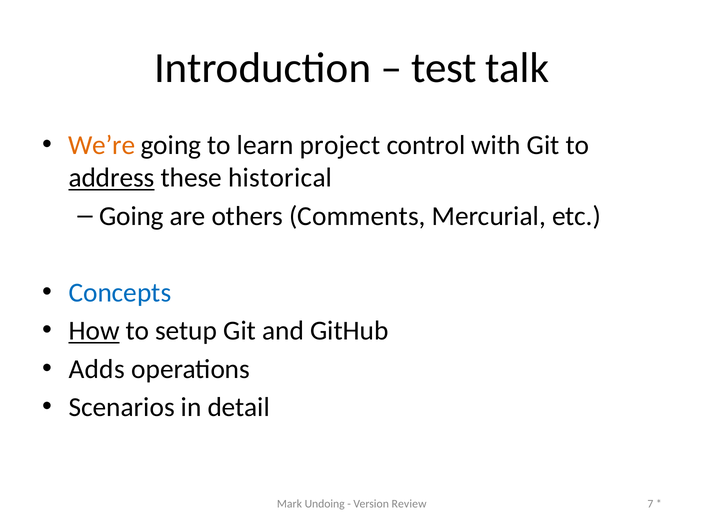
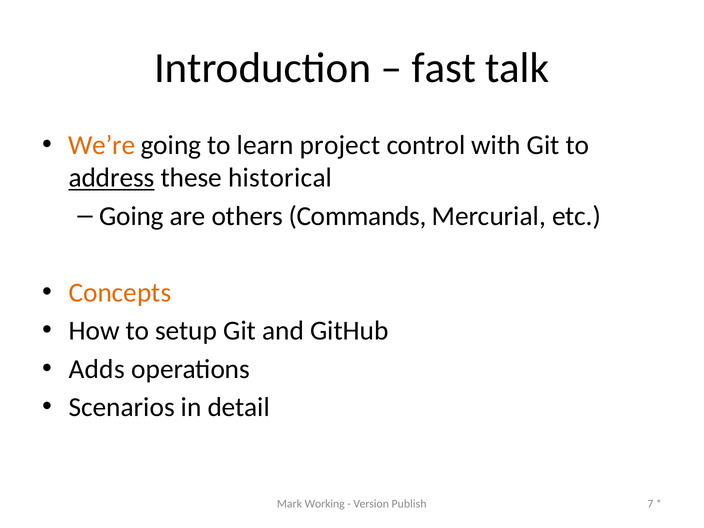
test: test -> fast (444, 68)
Comments: Comments -> Commands (358, 216)
Concepts colour: blue -> orange (120, 293)
How underline: present -> none (94, 331)
Undoing: Undoing -> Working (325, 504)
Review: Review -> Publish (409, 504)
